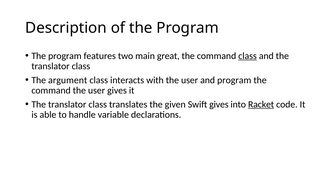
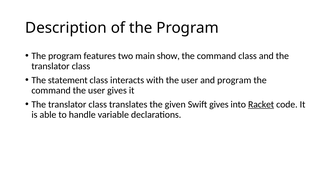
great: great -> show (168, 56)
class underline: present -> none (248, 56)
argument: argument -> statement (68, 80)
